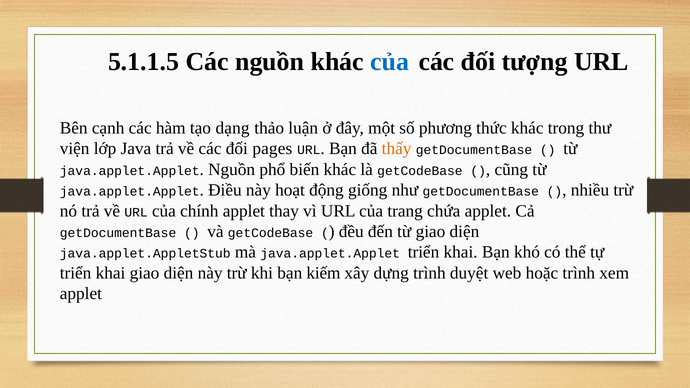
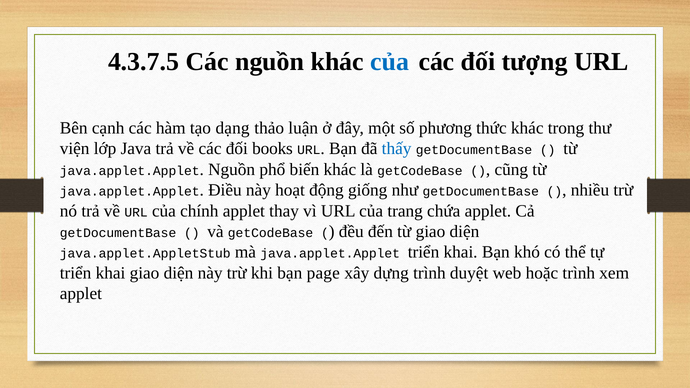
5.1.1.5: 5.1.1.5 -> 4.3.7.5 (144, 62)
pages: pages -> books (273, 149)
thấy colour: orange -> blue (397, 149)
kiếm: kiếm -> page (323, 273)
